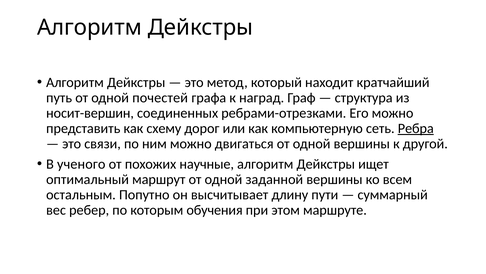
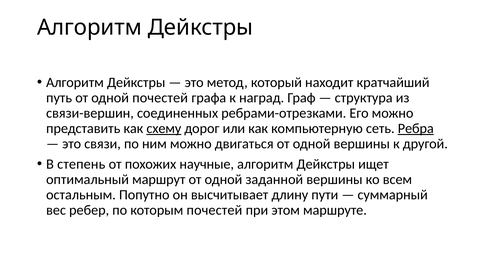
носит-вершин: носит-вершин -> связи-вершин (90, 113)
схему underline: none -> present (164, 128)
ученого: ученого -> степень (81, 164)
которым обучения: обучения -> почестей (214, 210)
